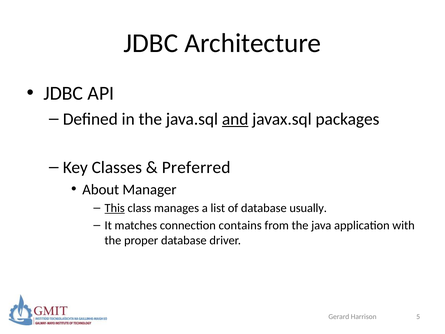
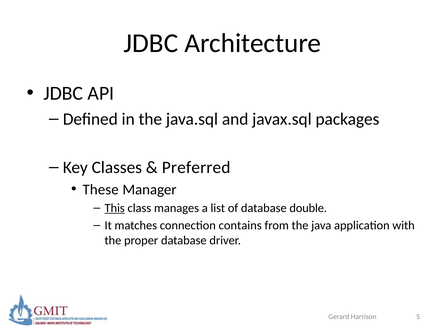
and underline: present -> none (235, 119)
About: About -> These (101, 189)
usually: usually -> double (308, 208)
